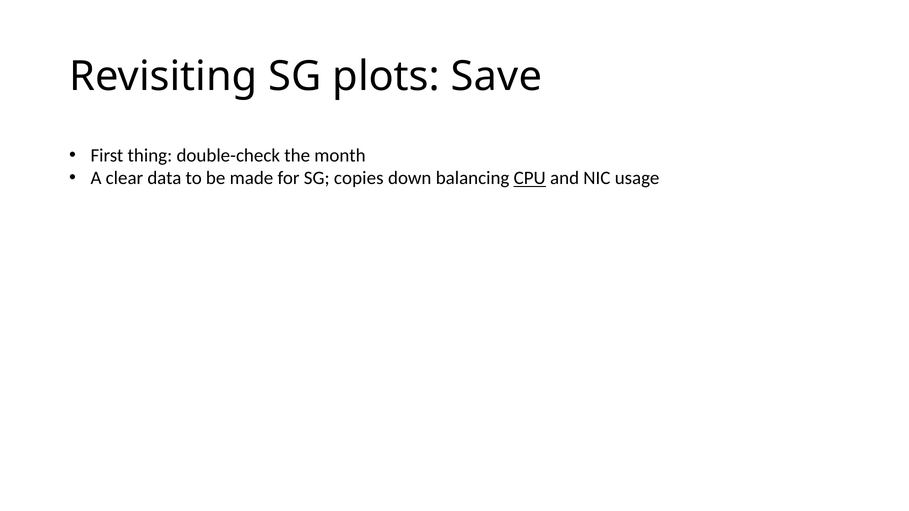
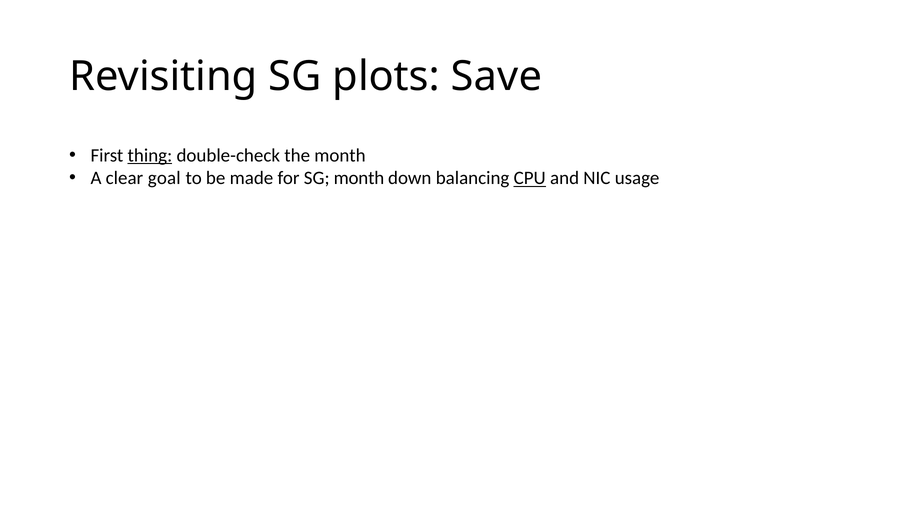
thing underline: none -> present (150, 156)
data: data -> goal (164, 178)
SG copies: copies -> month (359, 178)
